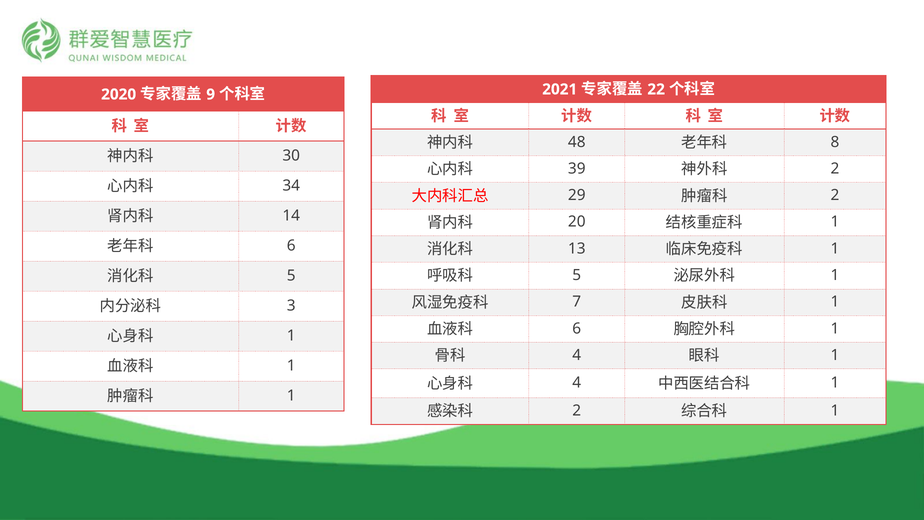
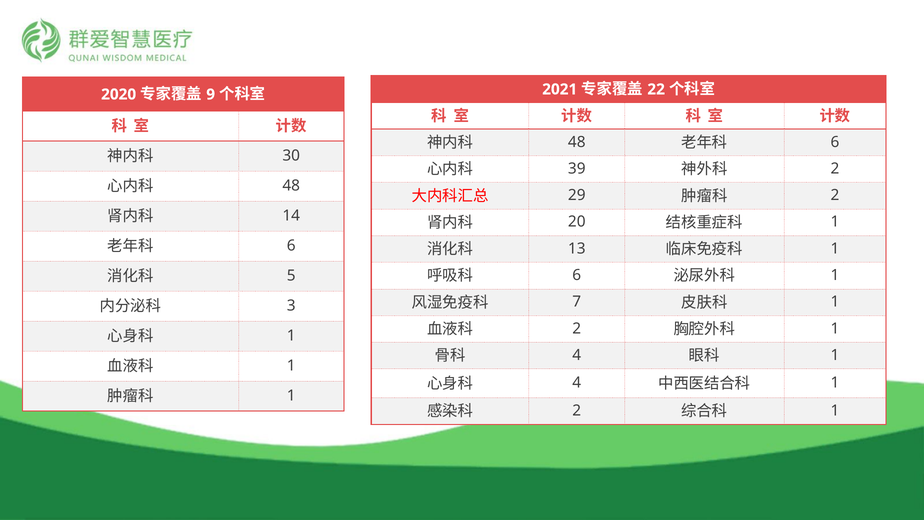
8: 8 -> 6 (835, 142)
34: 34 -> 48 (291, 185)
5: 5 -> 6 (577, 275)
6: 6 -> 2 (577, 328)
